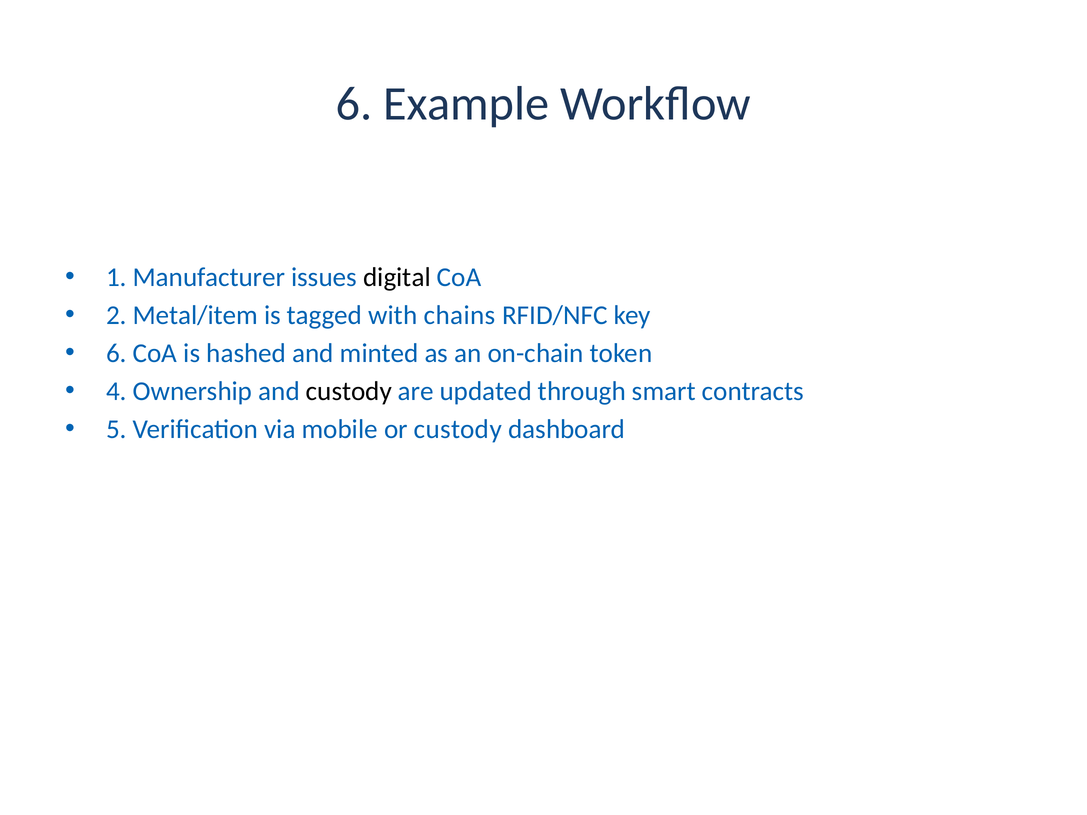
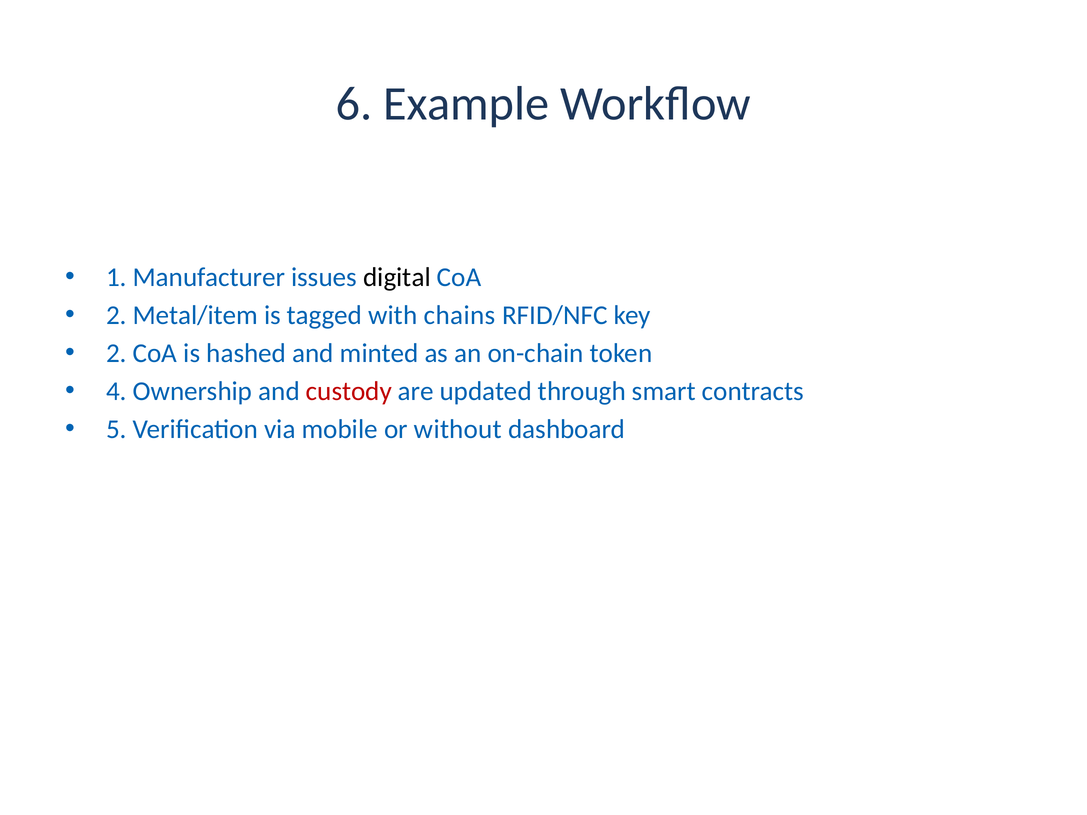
6: 6 -> 2 (116, 353)
custody colour: black -> red (349, 391)
or custody: custody -> without (458, 429)
